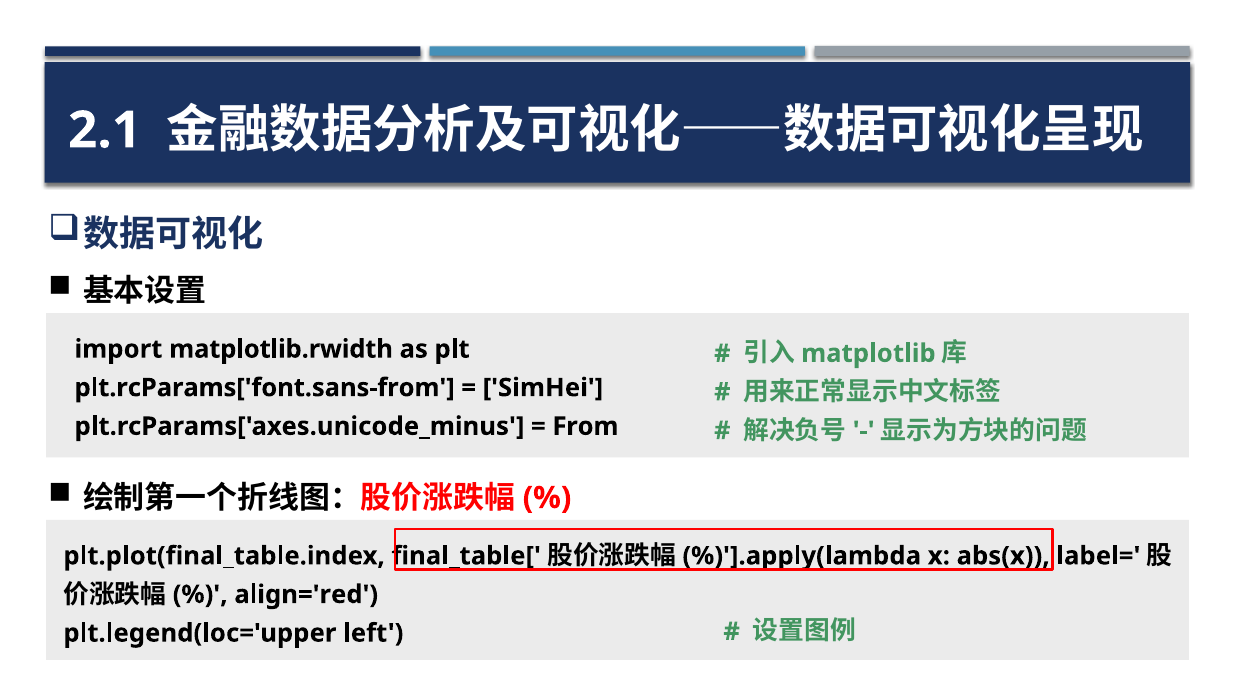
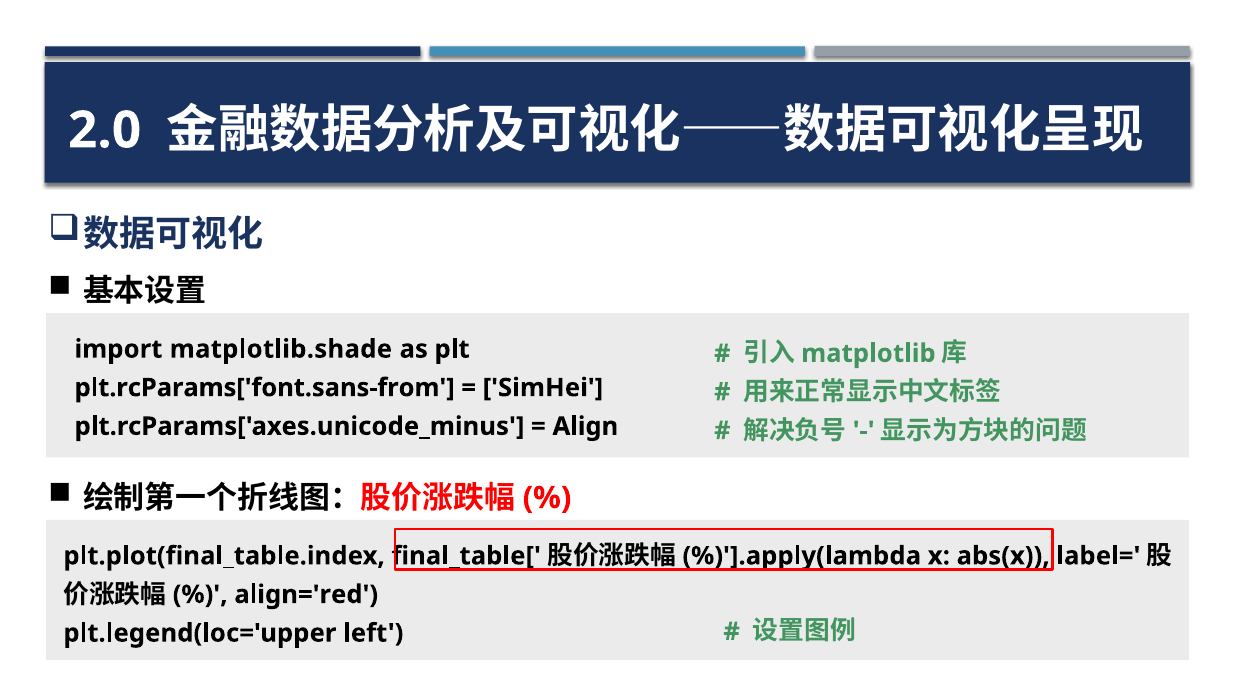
2.1: 2.1 -> 2.0 (105, 130)
matplotlib.rwidth: matplotlib.rwidth -> matplotlib.shade (281, 349)
From: From -> Align (585, 426)
